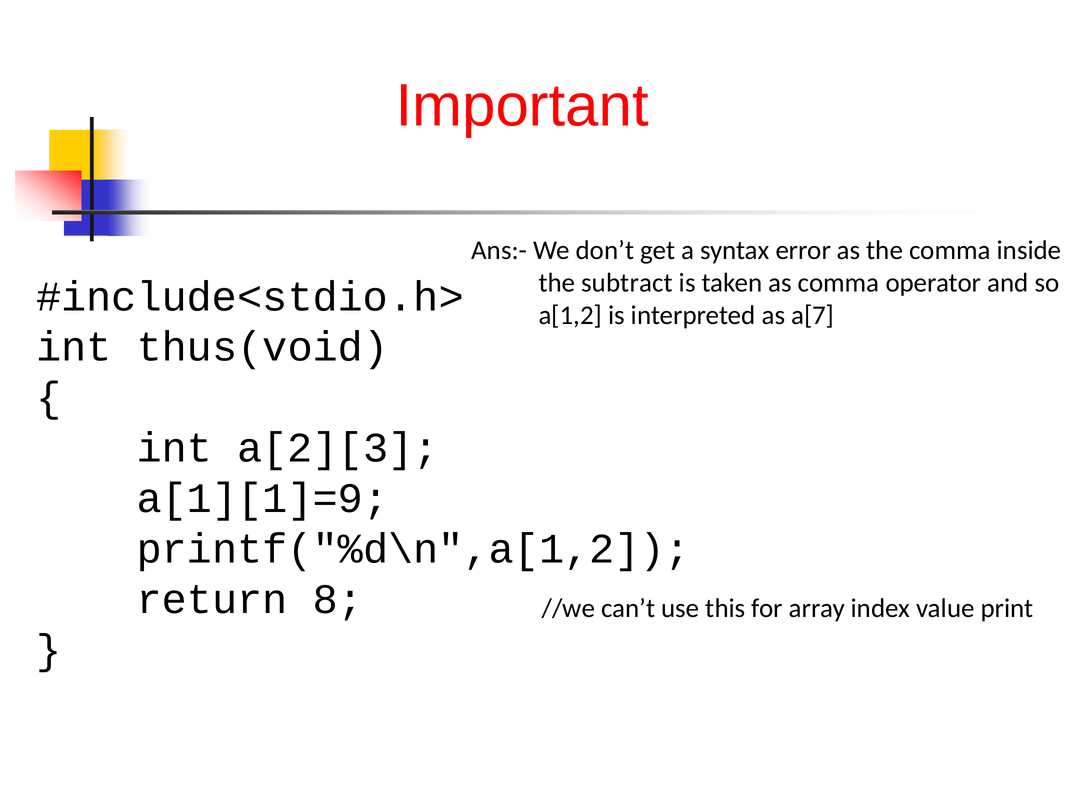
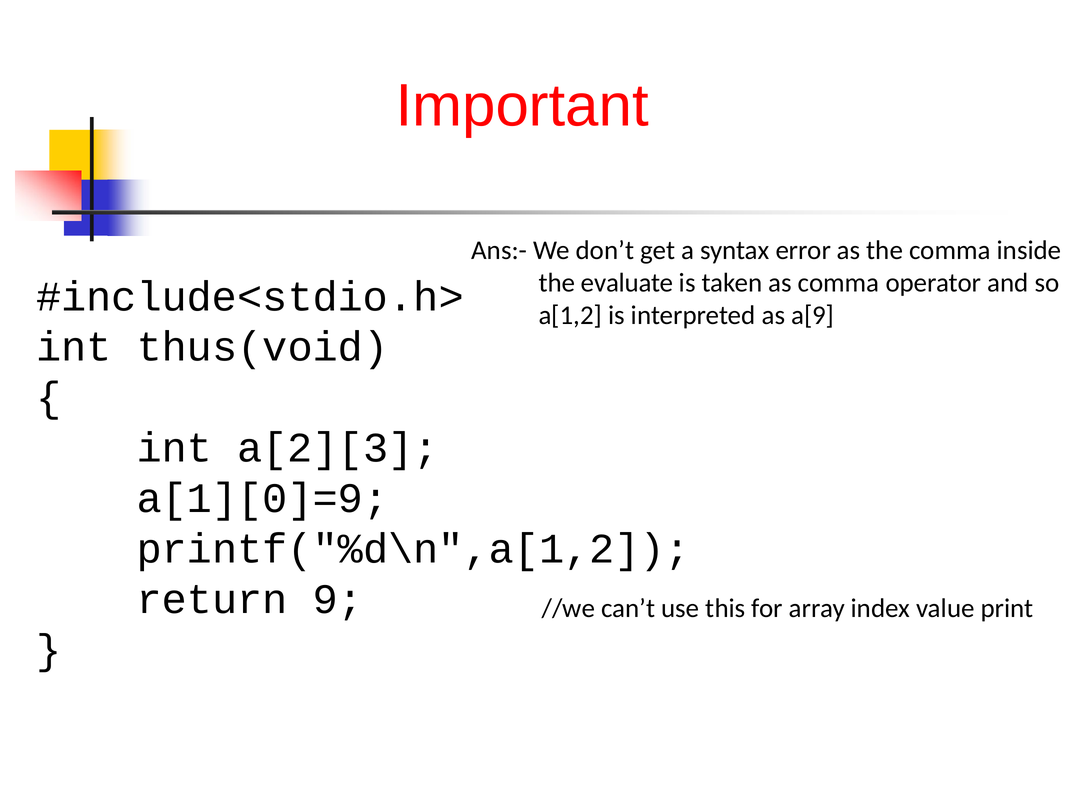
subtract: subtract -> evaluate (627, 283)
a[7: a[7 -> a[9 (813, 315)
a[1][1]=9: a[1][1]=9 -> a[1][0]=9 (262, 498)
8: 8 -> 9 (338, 599)
